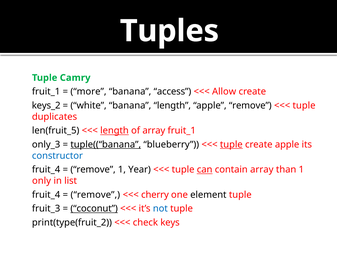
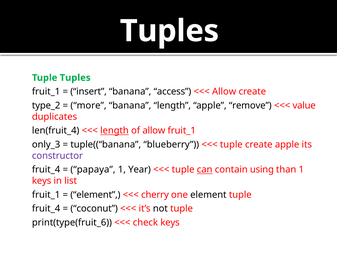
Tuple Camry: Camry -> Tuples (75, 78)
more: more -> insert (89, 92)
keys_2: keys_2 -> type_2 (46, 105)
white: white -> more (88, 105)
tuple: tuple -> value (304, 105)
len(fruit_5: len(fruit_5 -> len(fruit_4 (56, 131)
of array: array -> allow (154, 131)
tuple((“banana underline: present -> none (106, 144)
tuple underline: present -> none (231, 144)
constructor colour: blue -> purple (57, 156)
remove: remove -> papaya (93, 169)
contain array: array -> using (262, 169)
only: only -> keys (42, 181)
fruit_4: fruit_4 -> fruit_1 (46, 195)
remove: remove -> element (95, 195)
fruit_3: fruit_3 -> fruit_4 (46, 208)
coconut underline: present -> none (94, 208)
not colour: blue -> black (160, 208)
print(type(fruit_2: print(type(fruit_2 -> print(type(fruit_6 (72, 222)
